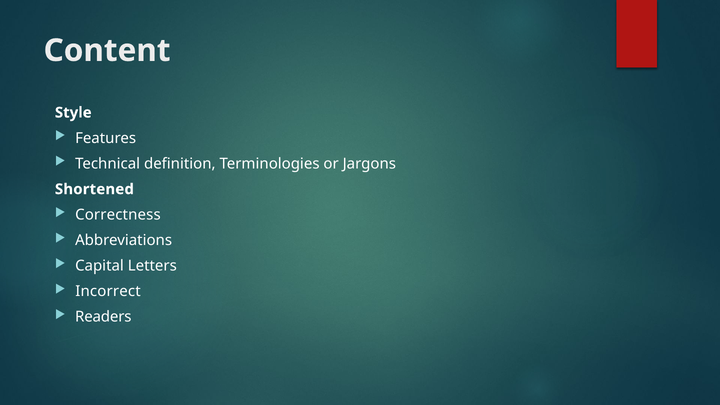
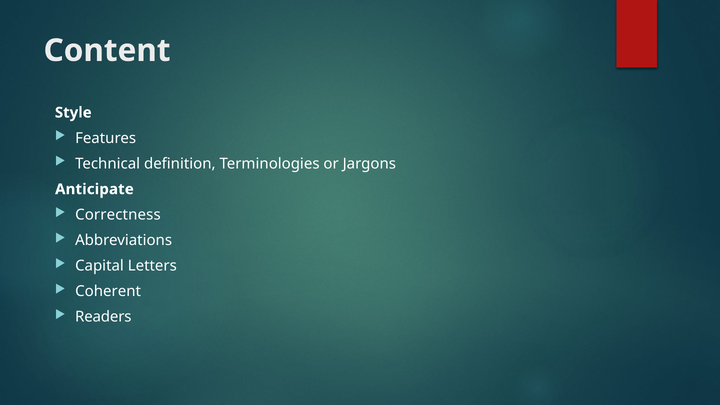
Shortened: Shortened -> Anticipate (94, 189)
Incorrect: Incorrect -> Coherent (108, 291)
